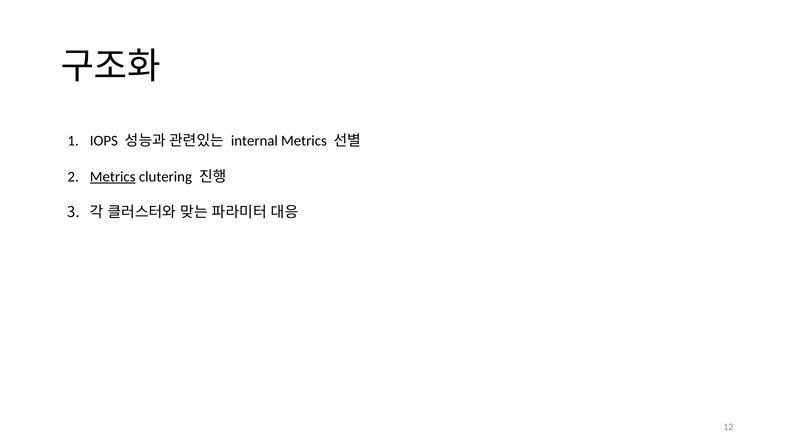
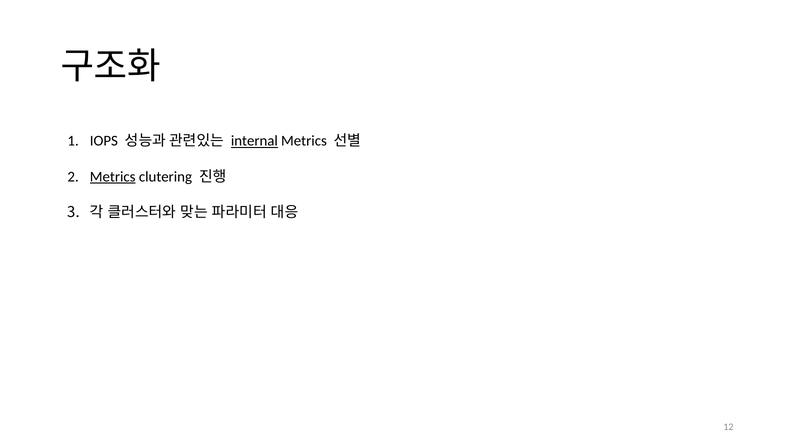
internal underline: none -> present (254, 141)
